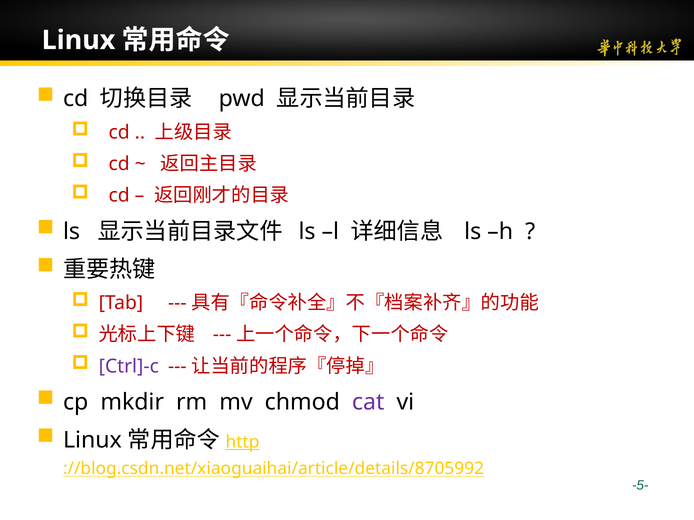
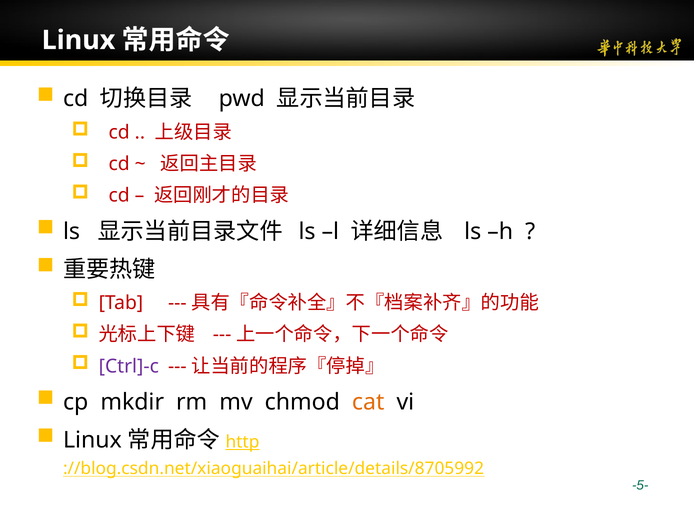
cat colour: purple -> orange (368, 402)
